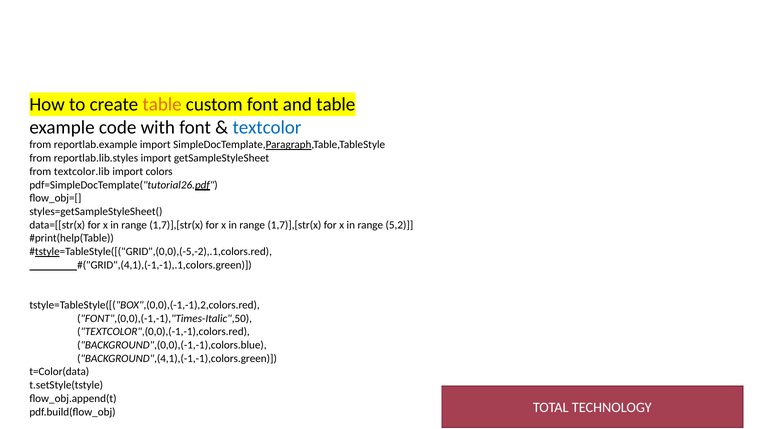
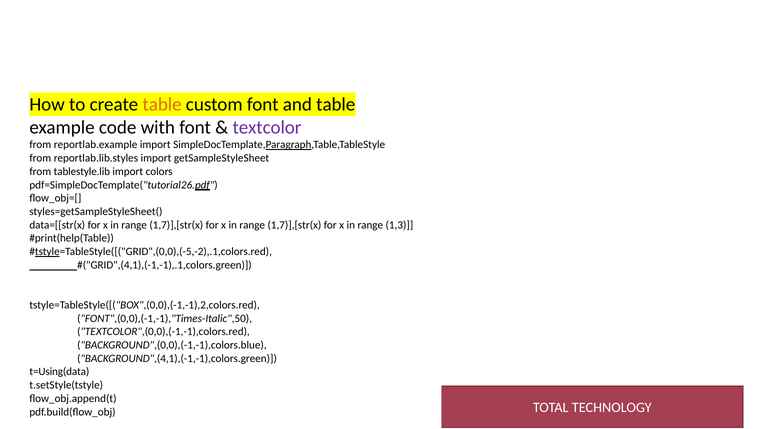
textcolor colour: blue -> purple (267, 127)
textcolor.lib: textcolor.lib -> tablestyle.lib (82, 171)
5,2: 5,2 -> 1,3 (399, 225)
t=Color(data: t=Color(data -> t=Using(data (59, 371)
